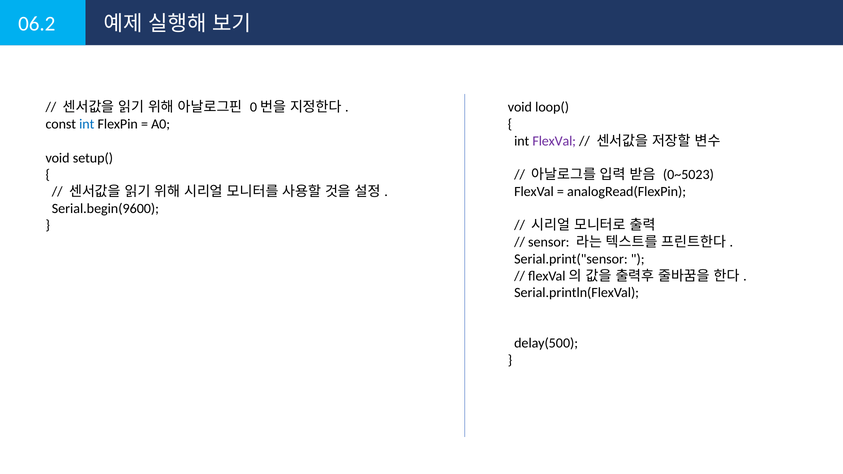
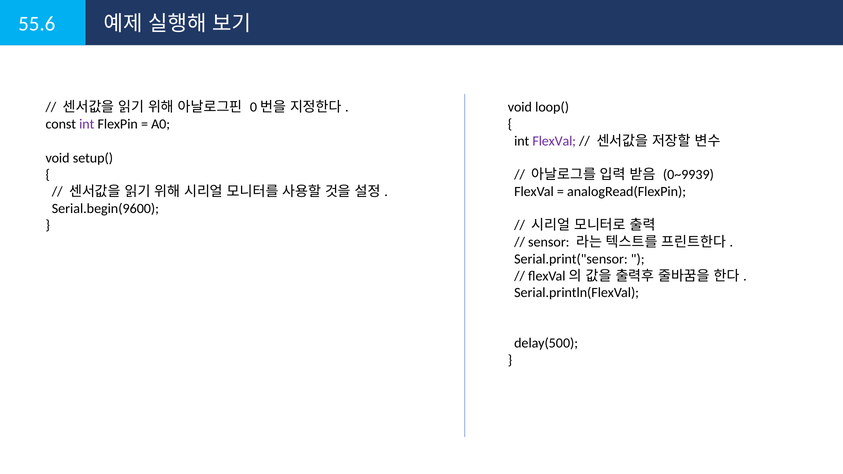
06.2: 06.2 -> 55.6 (37, 24)
int colour: blue -> purple (87, 124)
0~5023: 0~5023 -> 0~9939 (688, 175)
